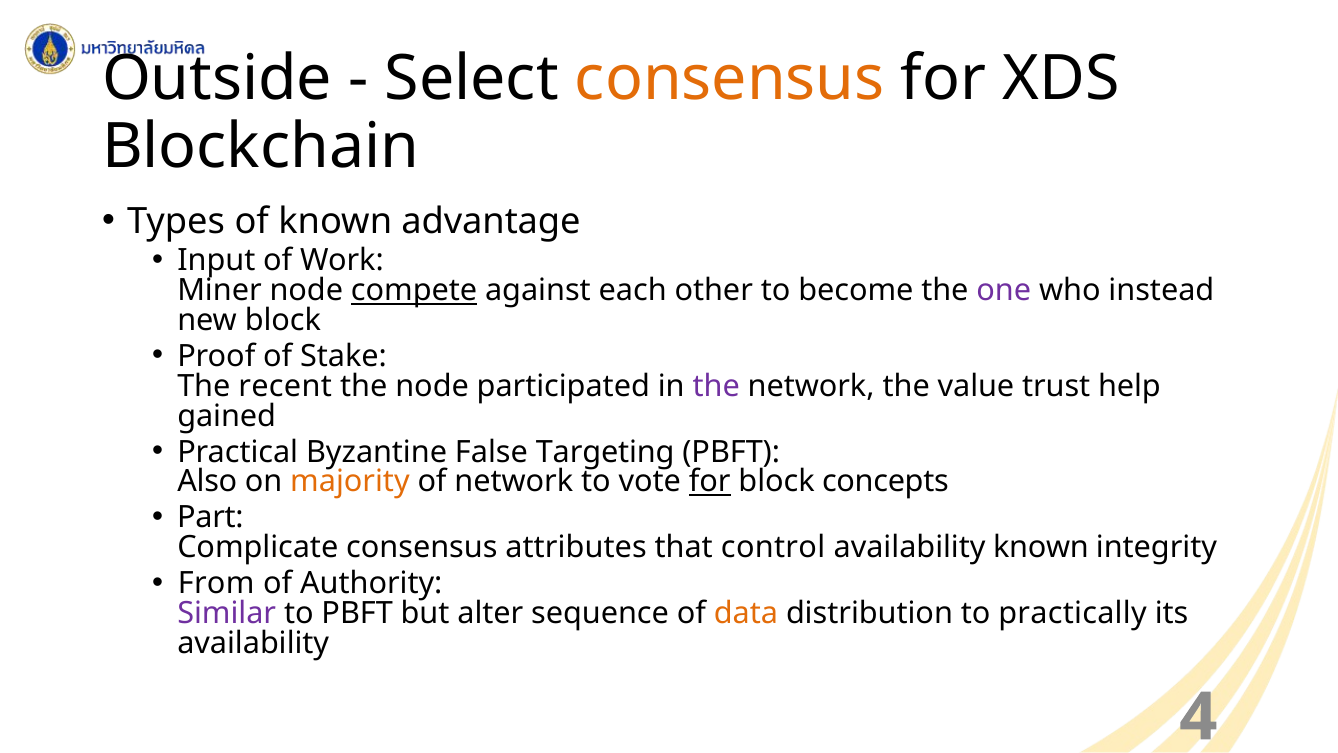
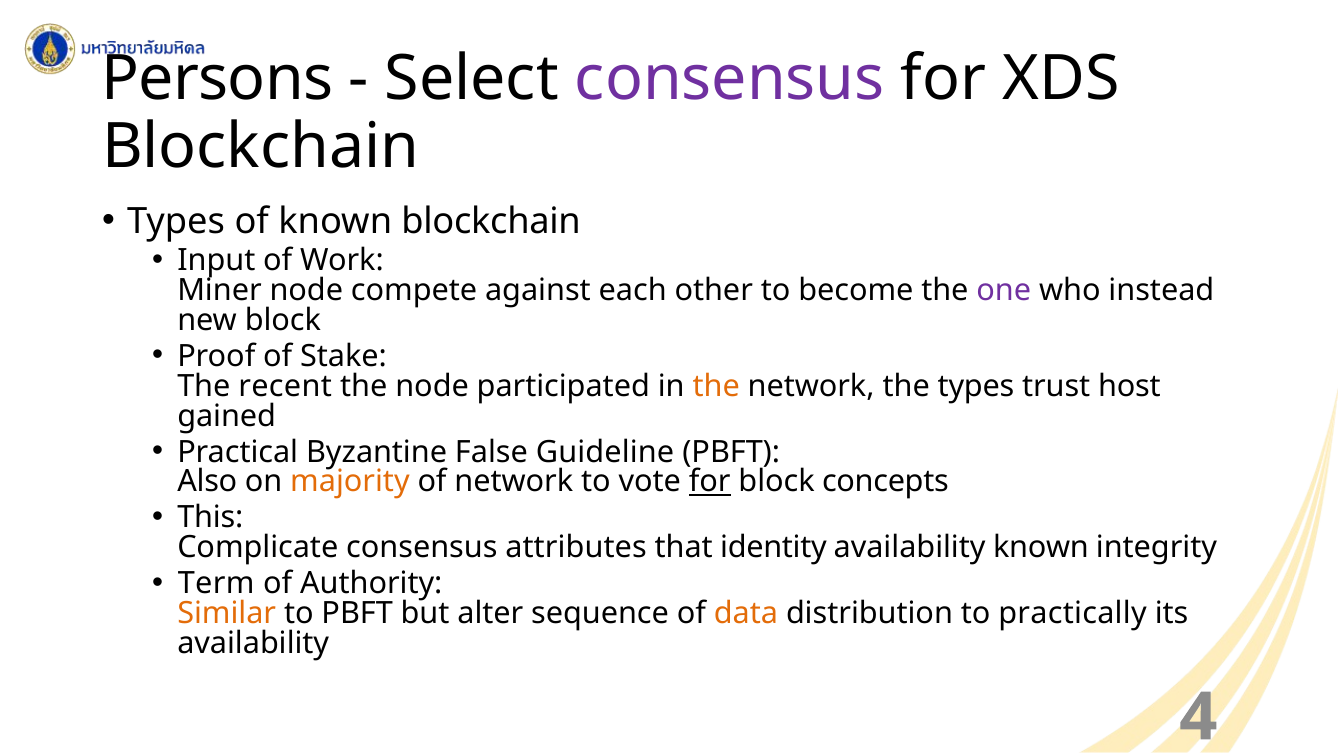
Outside: Outside -> Persons (217, 79)
consensus colour: orange -> purple (730, 79)
known advantage: advantage -> blockchain (491, 222)
compete underline: present -> none (414, 290)
the colour: purple -> orange (716, 386)
the value: value -> types (976, 386)
help: help -> host (1129, 386)
Targeting: Targeting -> Guideline (605, 452)
Part: Part -> This (210, 518)
control: control -> identity (773, 547)
From: From -> Term (216, 583)
Similar colour: purple -> orange (227, 613)
